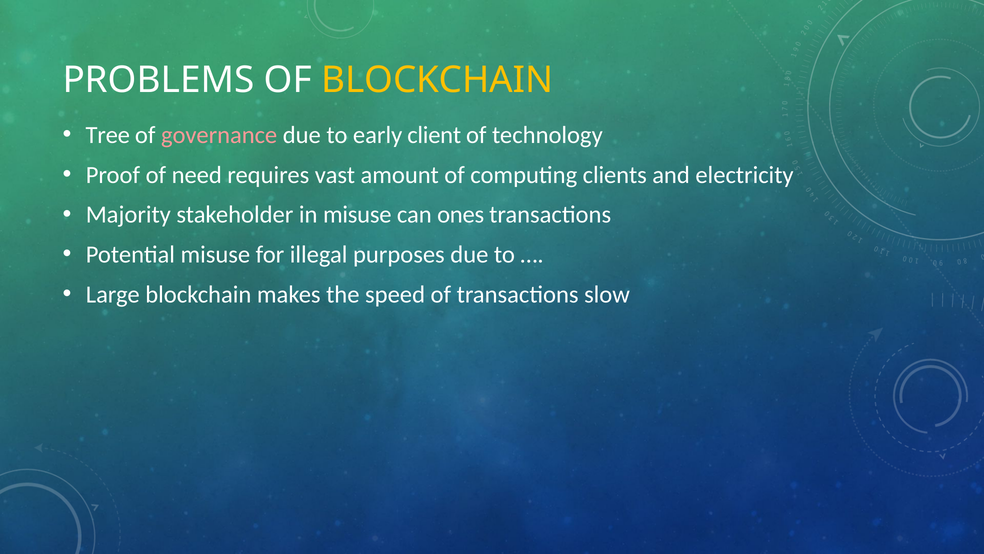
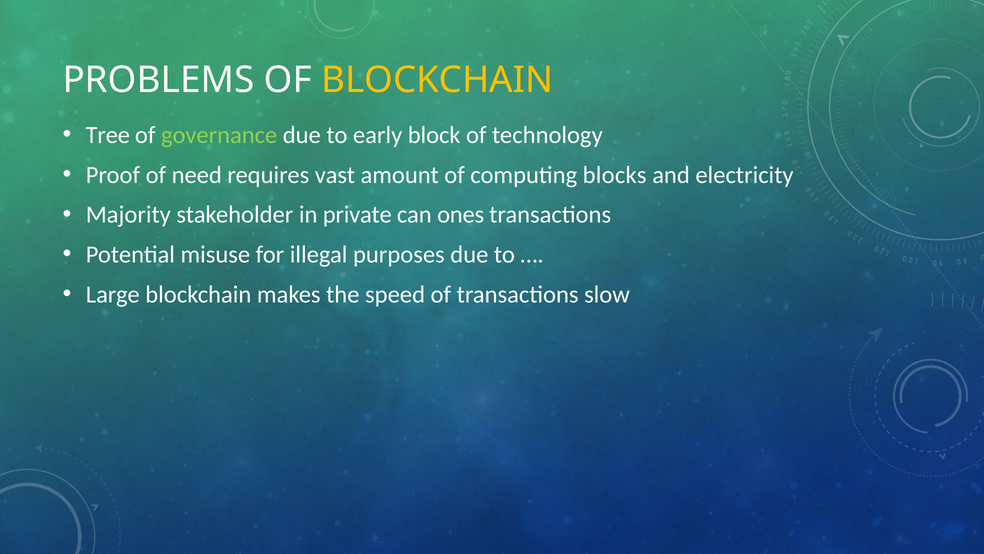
governance colour: pink -> light green (219, 135)
client: client -> block (434, 135)
clients: clients -> blocks (615, 175)
in misuse: misuse -> private (357, 215)
